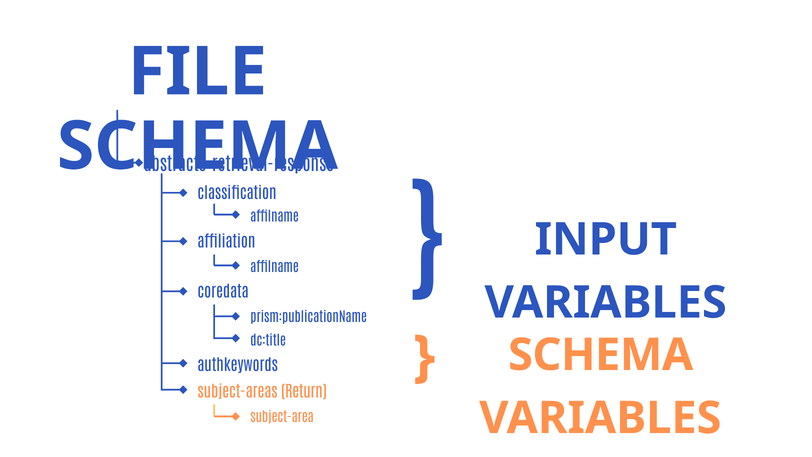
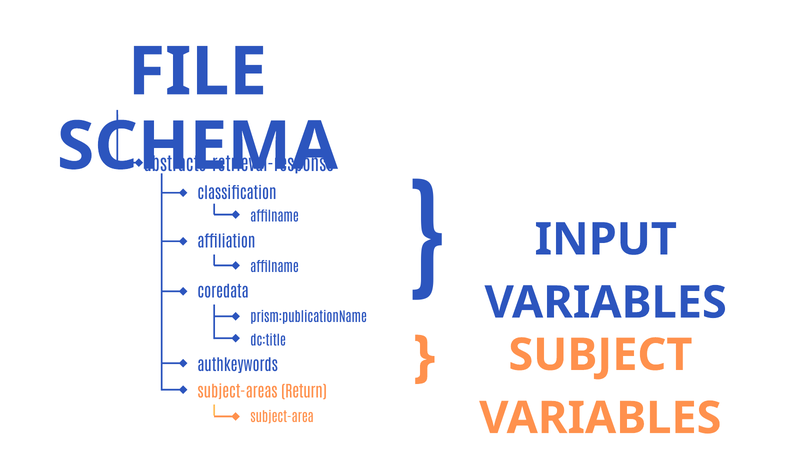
SCHEMA: SCHEMA -> SUBJECT (600, 355)
